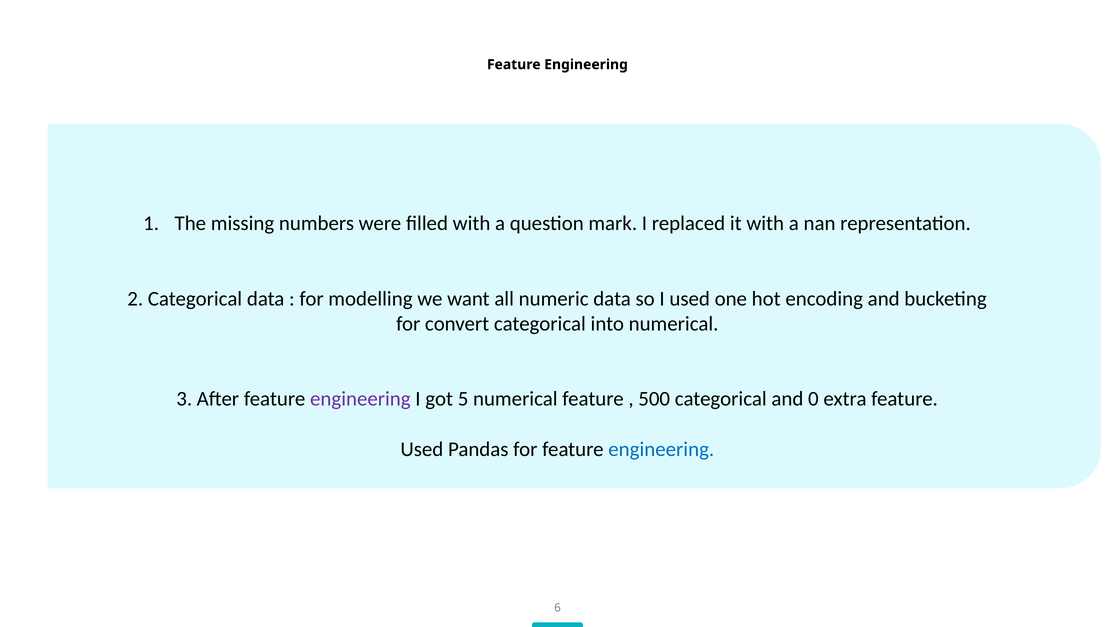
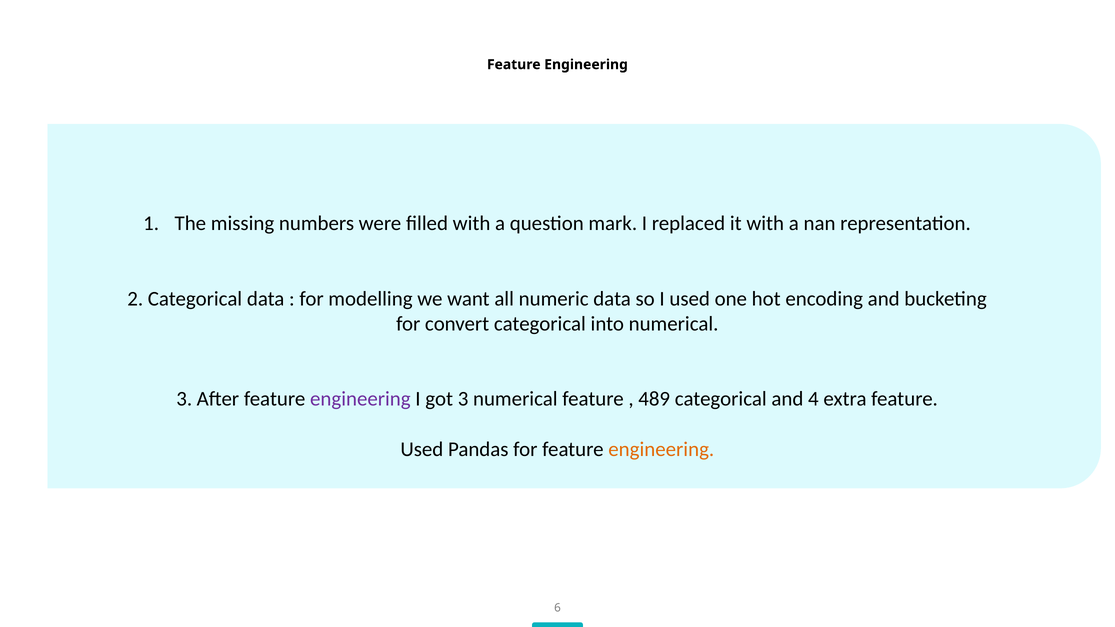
got 5: 5 -> 3 (463, 399)
500: 500 -> 489 (654, 399)
0: 0 -> 4 (813, 399)
engineering colour: blue -> orange (661, 449)
